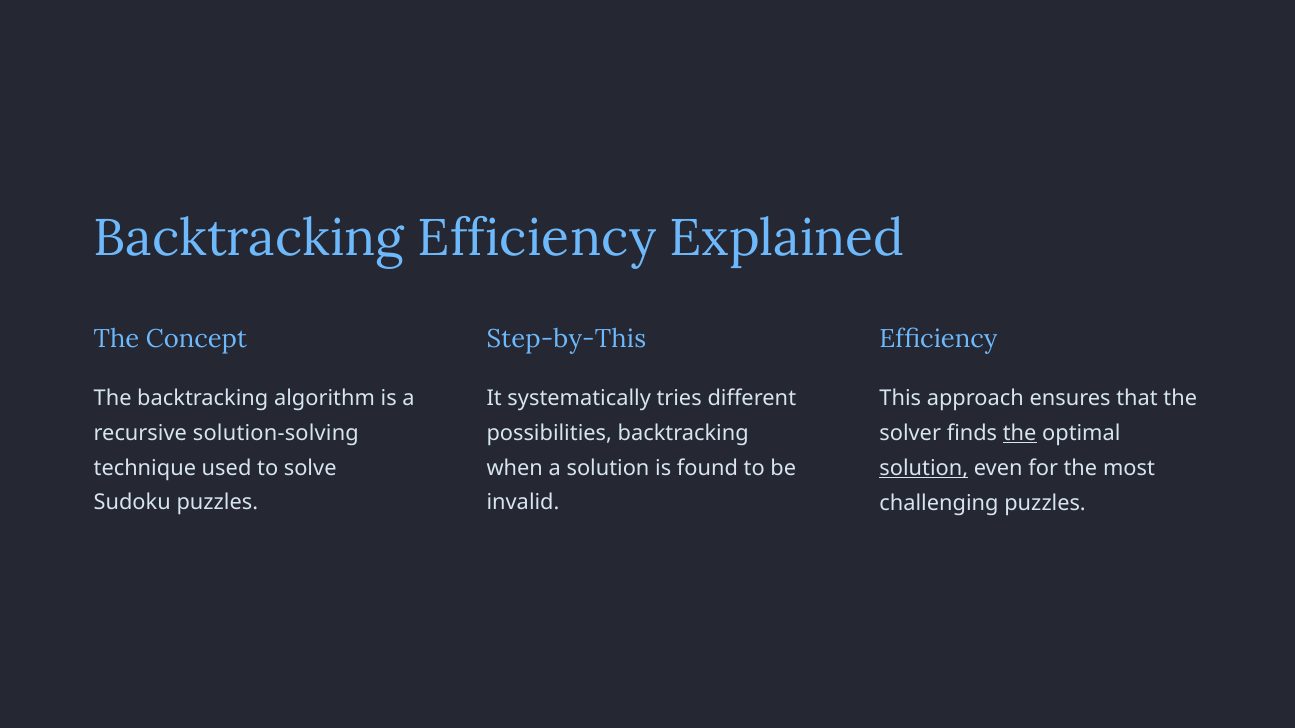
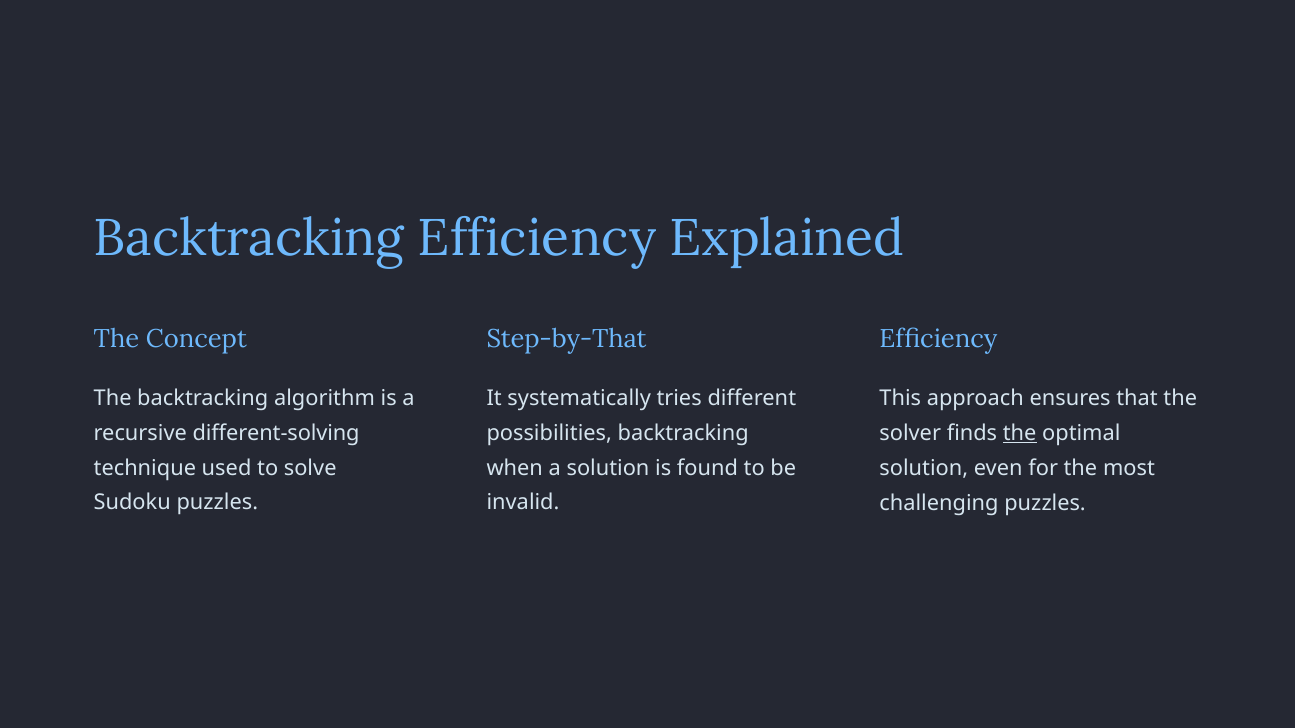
Step-by-This: Step-by-This -> Step-by-That (567, 339)
solution-solving: solution-solving -> different-solving (276, 433)
solution underline: present -> none (924, 468)
